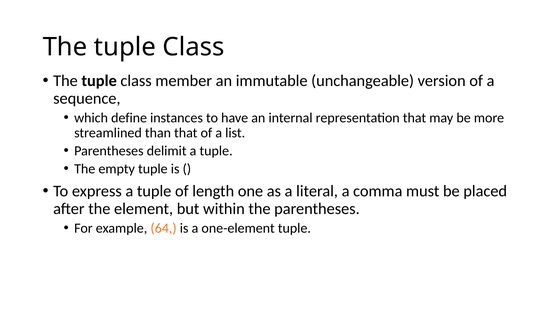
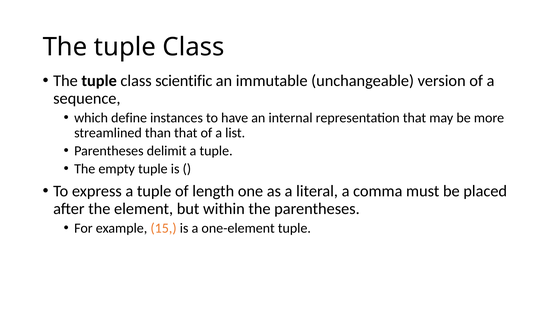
member: member -> scientific (184, 81)
64: 64 -> 15 (164, 228)
